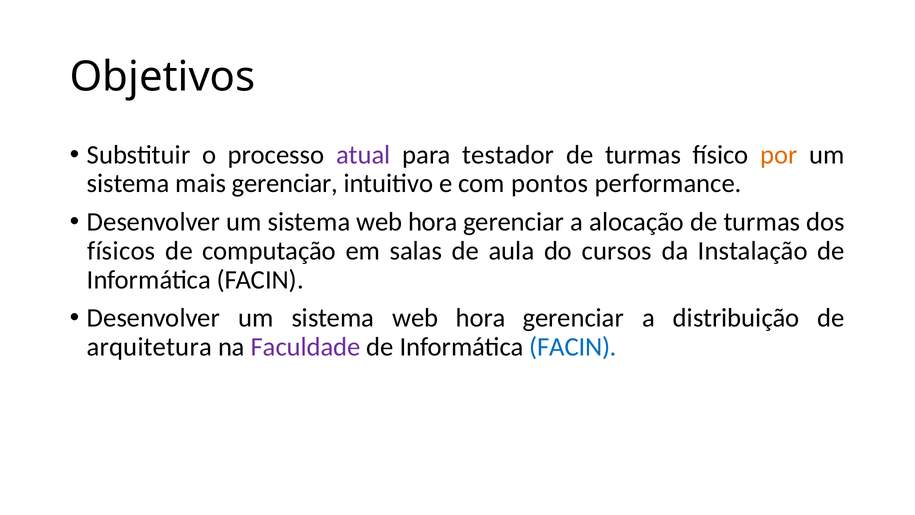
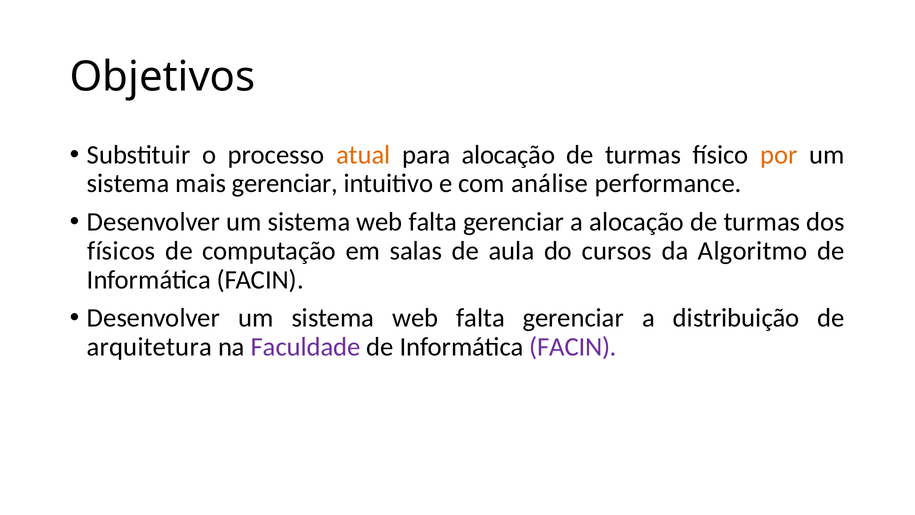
atual colour: purple -> orange (363, 155)
para testador: testador -> alocação (508, 155)
pontos: pontos -> análise (550, 184)
hora: hora -> falta (433, 222)
Instalação: Instalação -> Algoritmo (753, 251)
hora: hora -> falta (481, 318)
FACIN colour: blue -> purple (573, 347)
